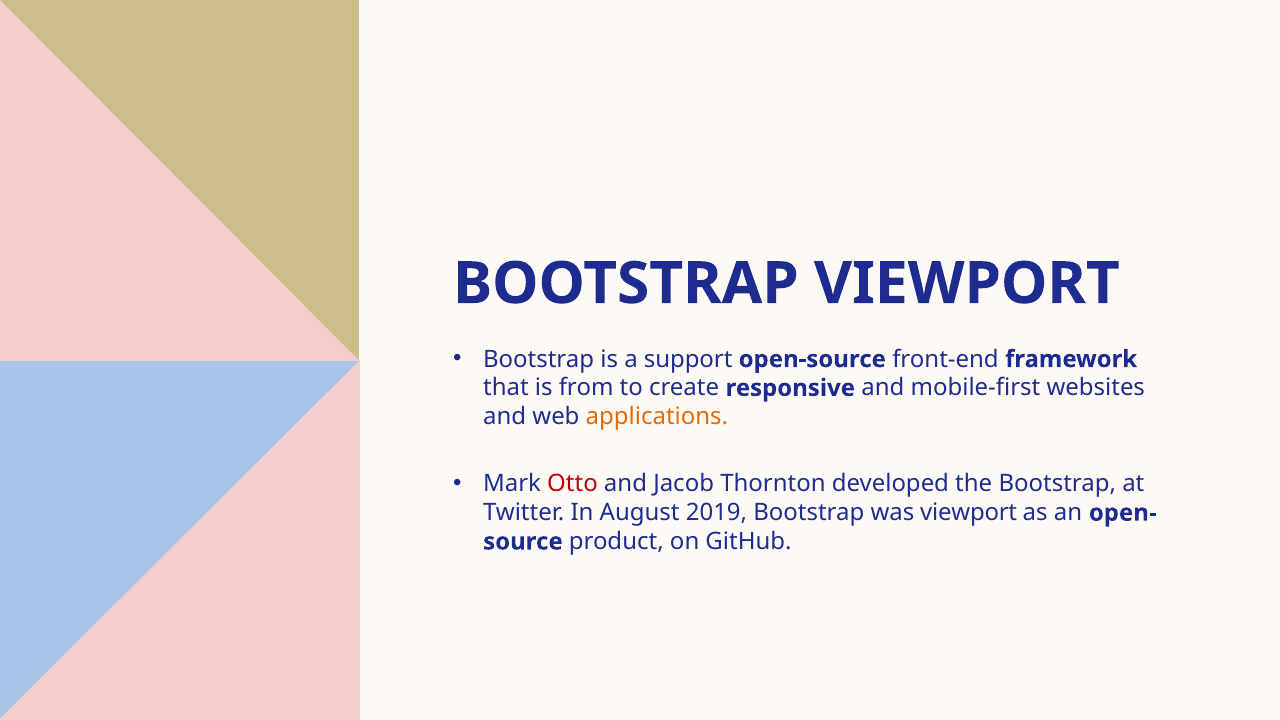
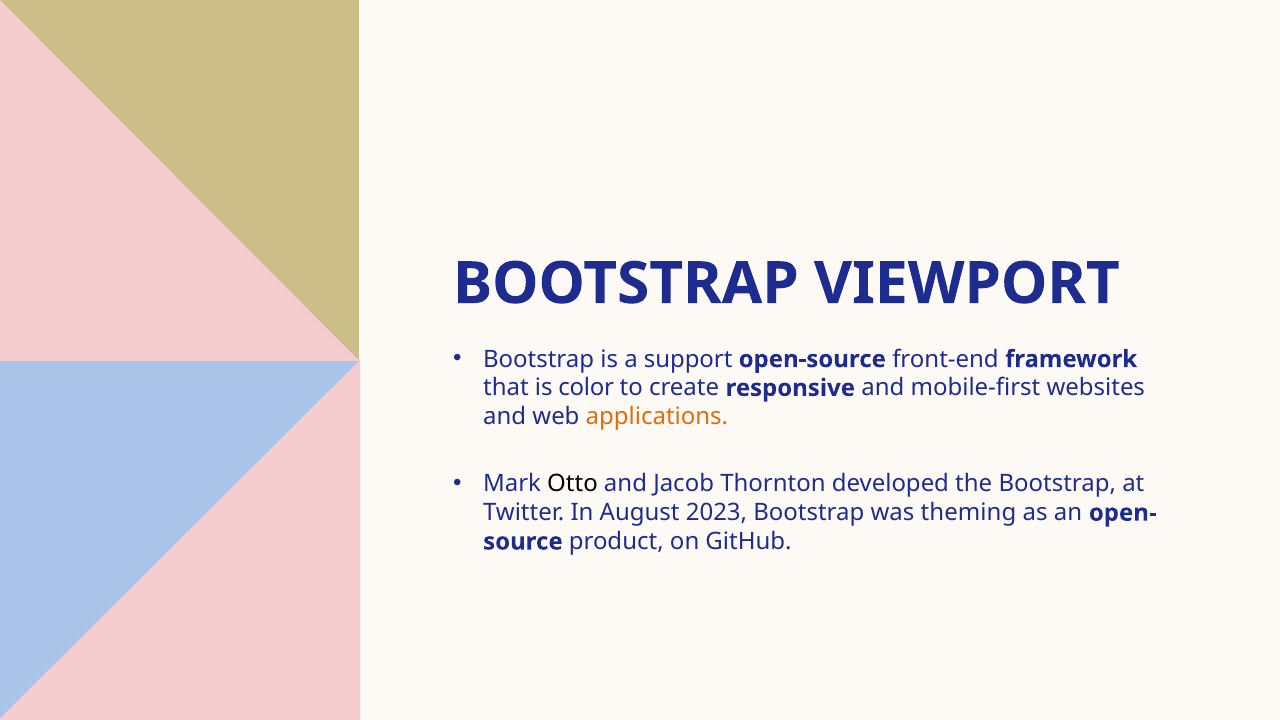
from: from -> color (586, 388)
Otto colour: red -> black (573, 484)
2019: 2019 -> 2023 (717, 513)
was viewport: viewport -> theming (968, 513)
